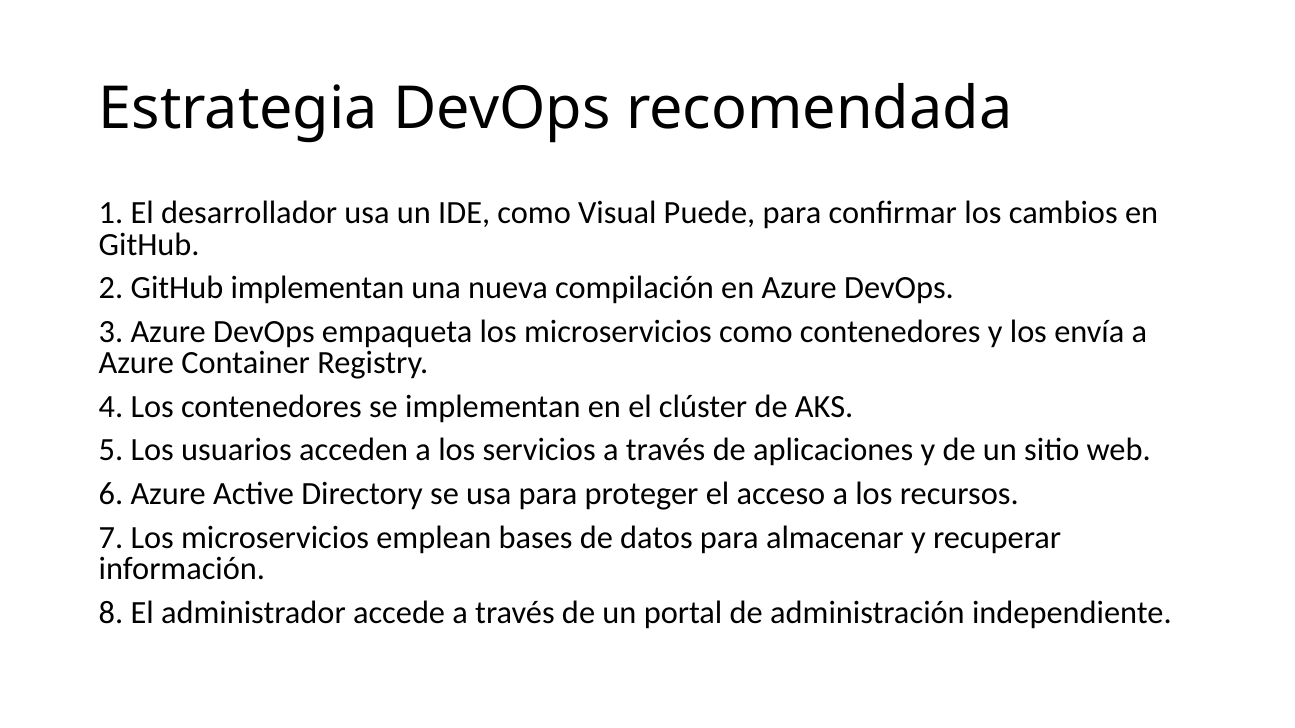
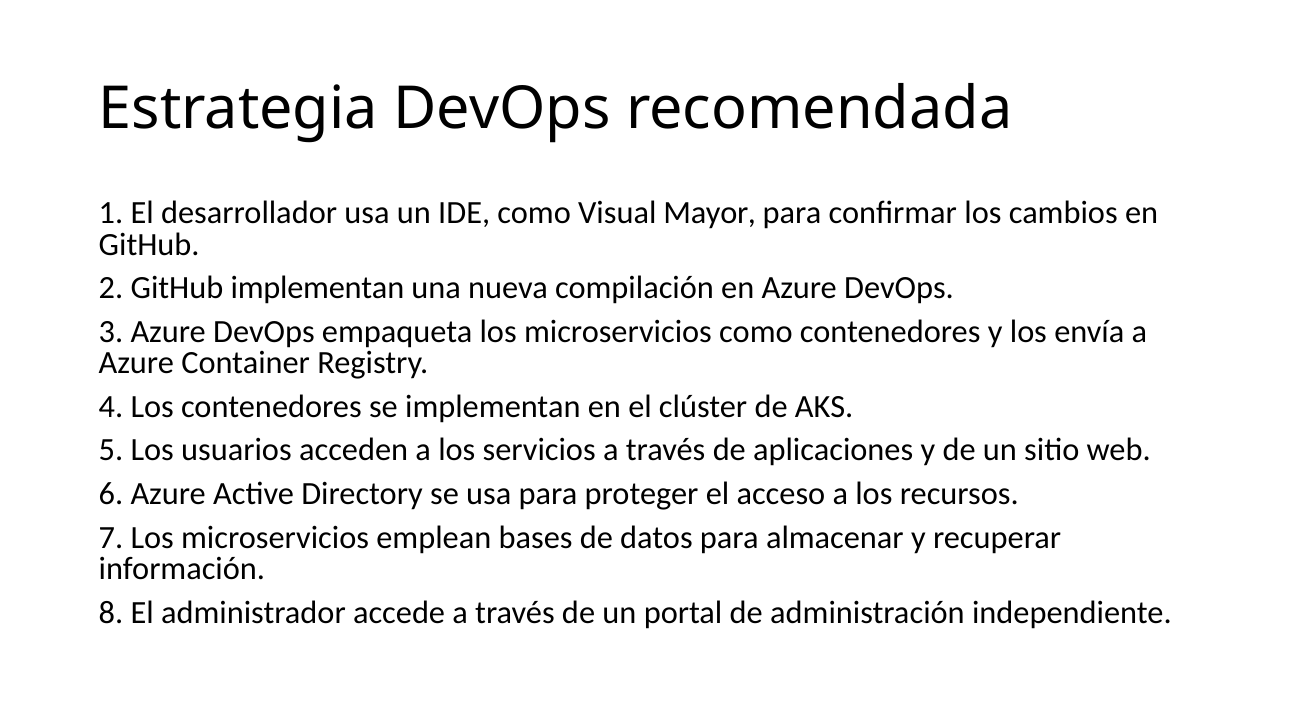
Puede: Puede -> Mayor (710, 213)
